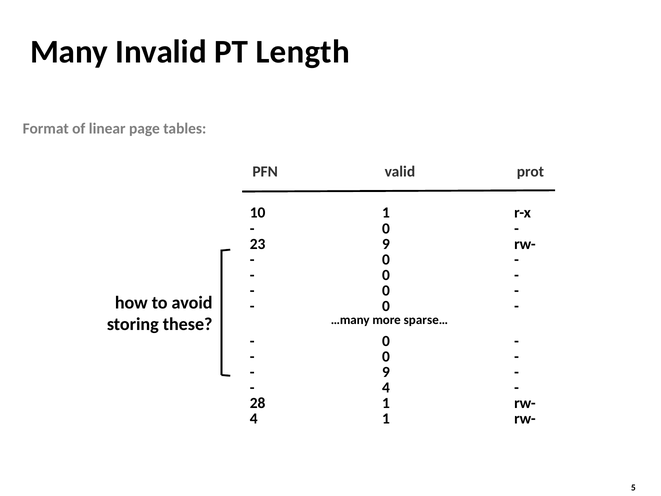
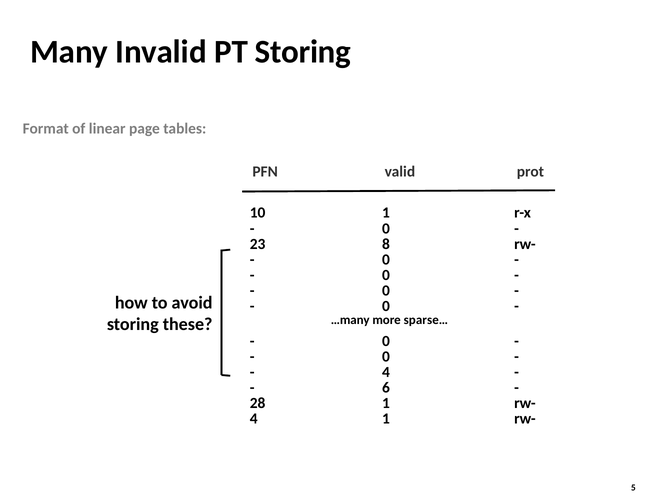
PT Length: Length -> Storing (303, 52)
23 9: 9 -> 8 (386, 244)
9: 9 -> 4 (386, 372)
4: 4 -> 6 (386, 388)
